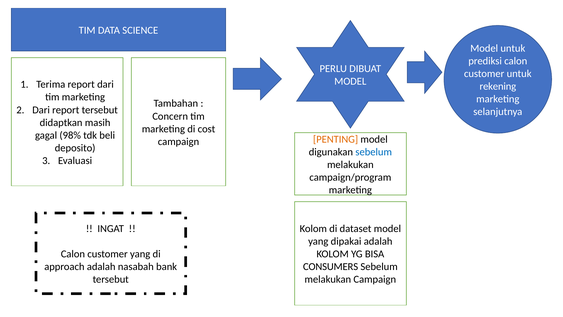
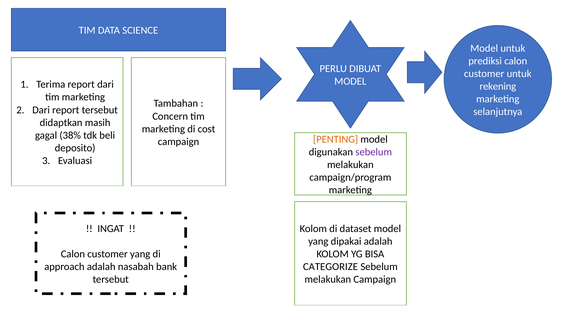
98%: 98% -> 38% (70, 135)
sebelum colour: blue -> purple (374, 152)
CONSUMERS: CONSUMERS -> CATEGORIZE (330, 267)
